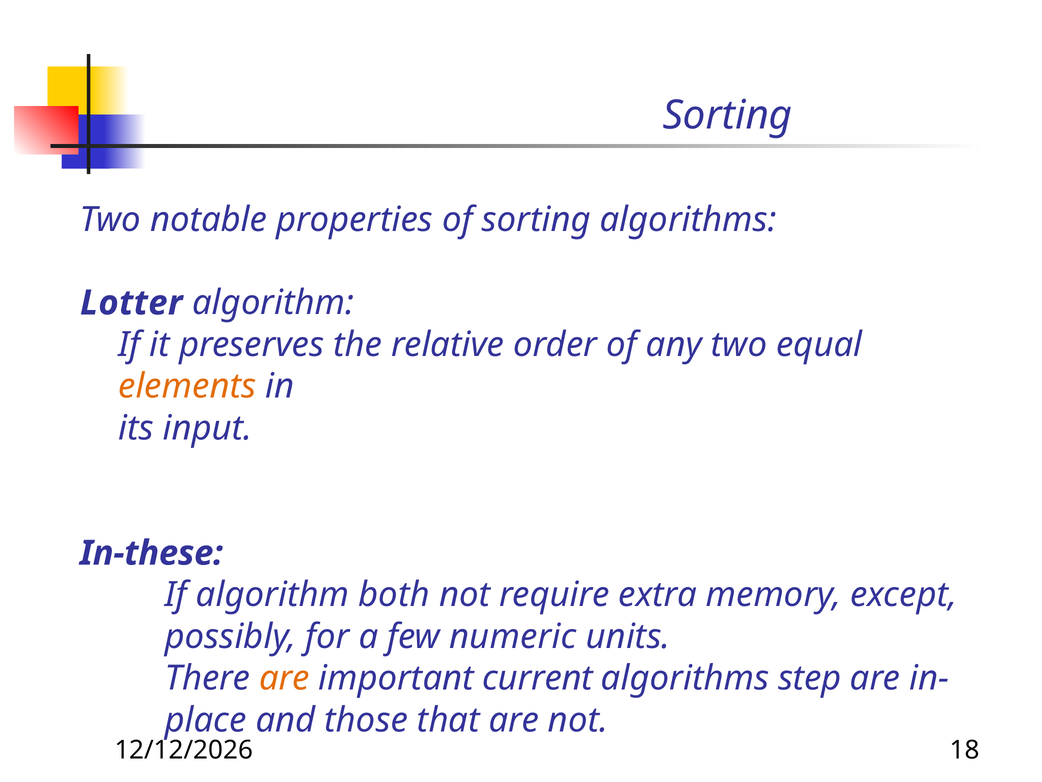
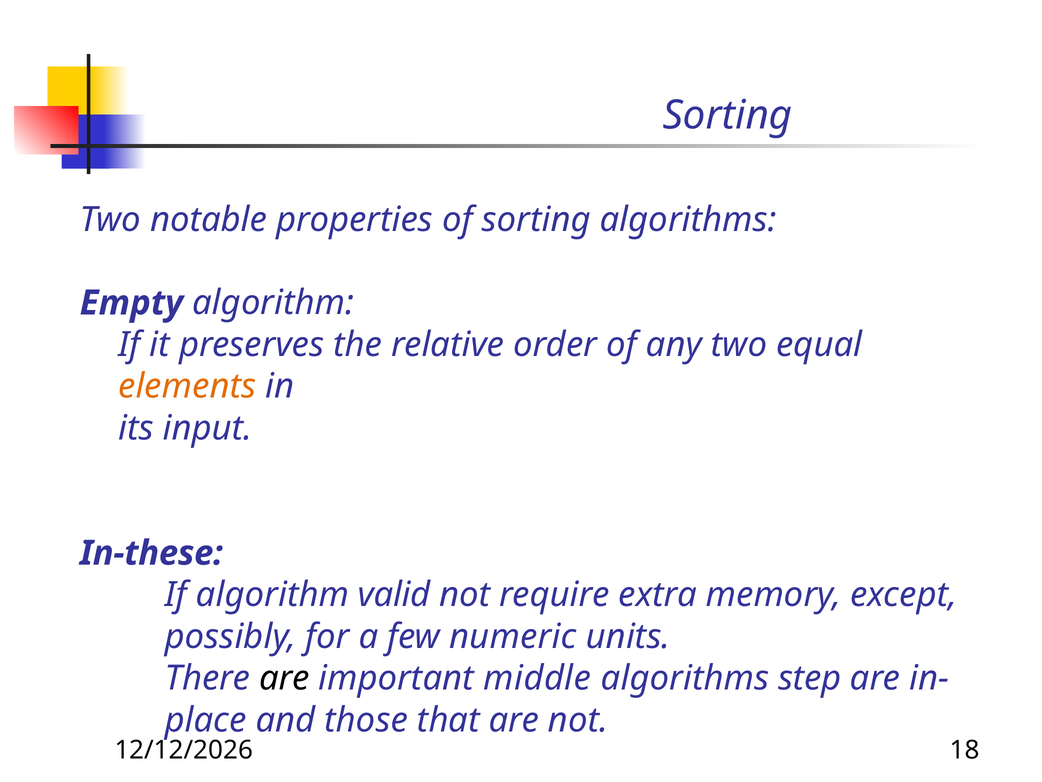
Lotter: Lotter -> Empty (131, 303)
both: both -> valid (394, 595)
are colour: orange -> black (284, 678)
current: current -> middle (537, 678)
